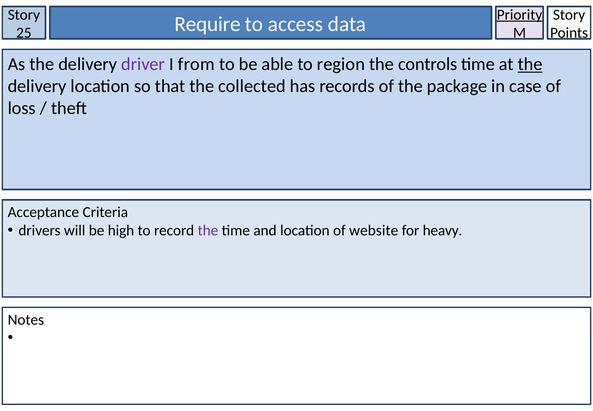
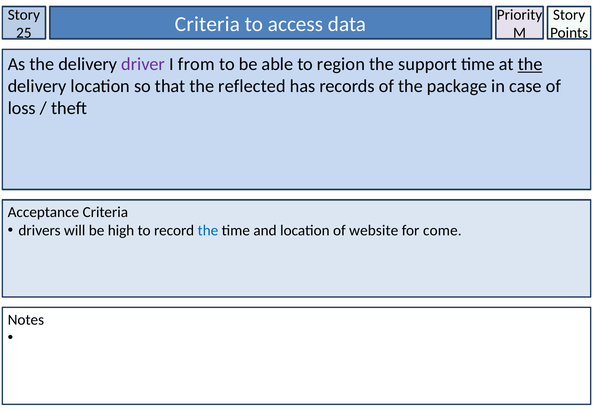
Priority underline: present -> none (520, 15)
25 Require: Require -> Criteria (207, 24)
controls: controls -> support (427, 64)
collected: collected -> reflected (252, 86)
the colour: purple -> blue (208, 230)
heavy: heavy -> come (442, 230)
